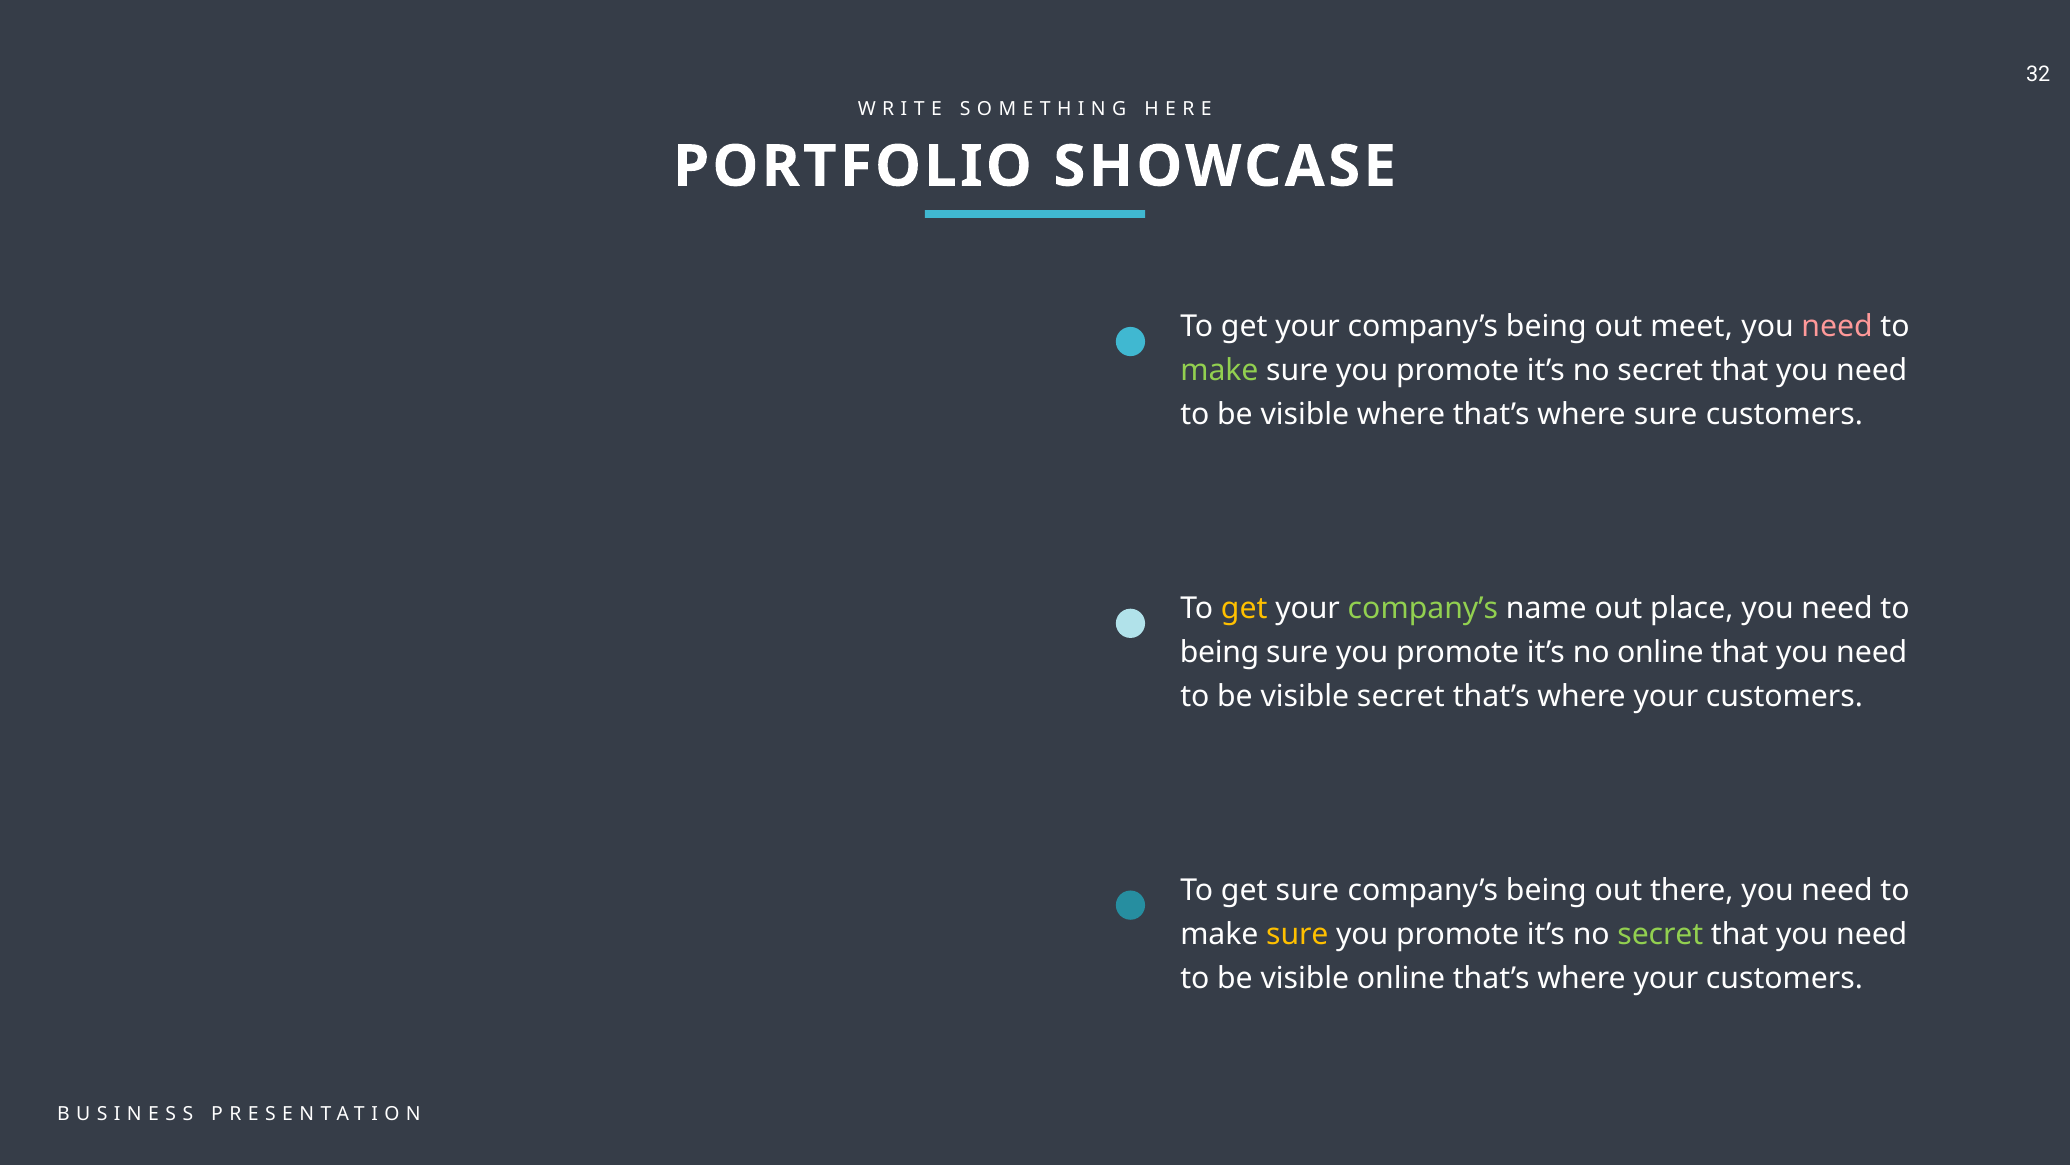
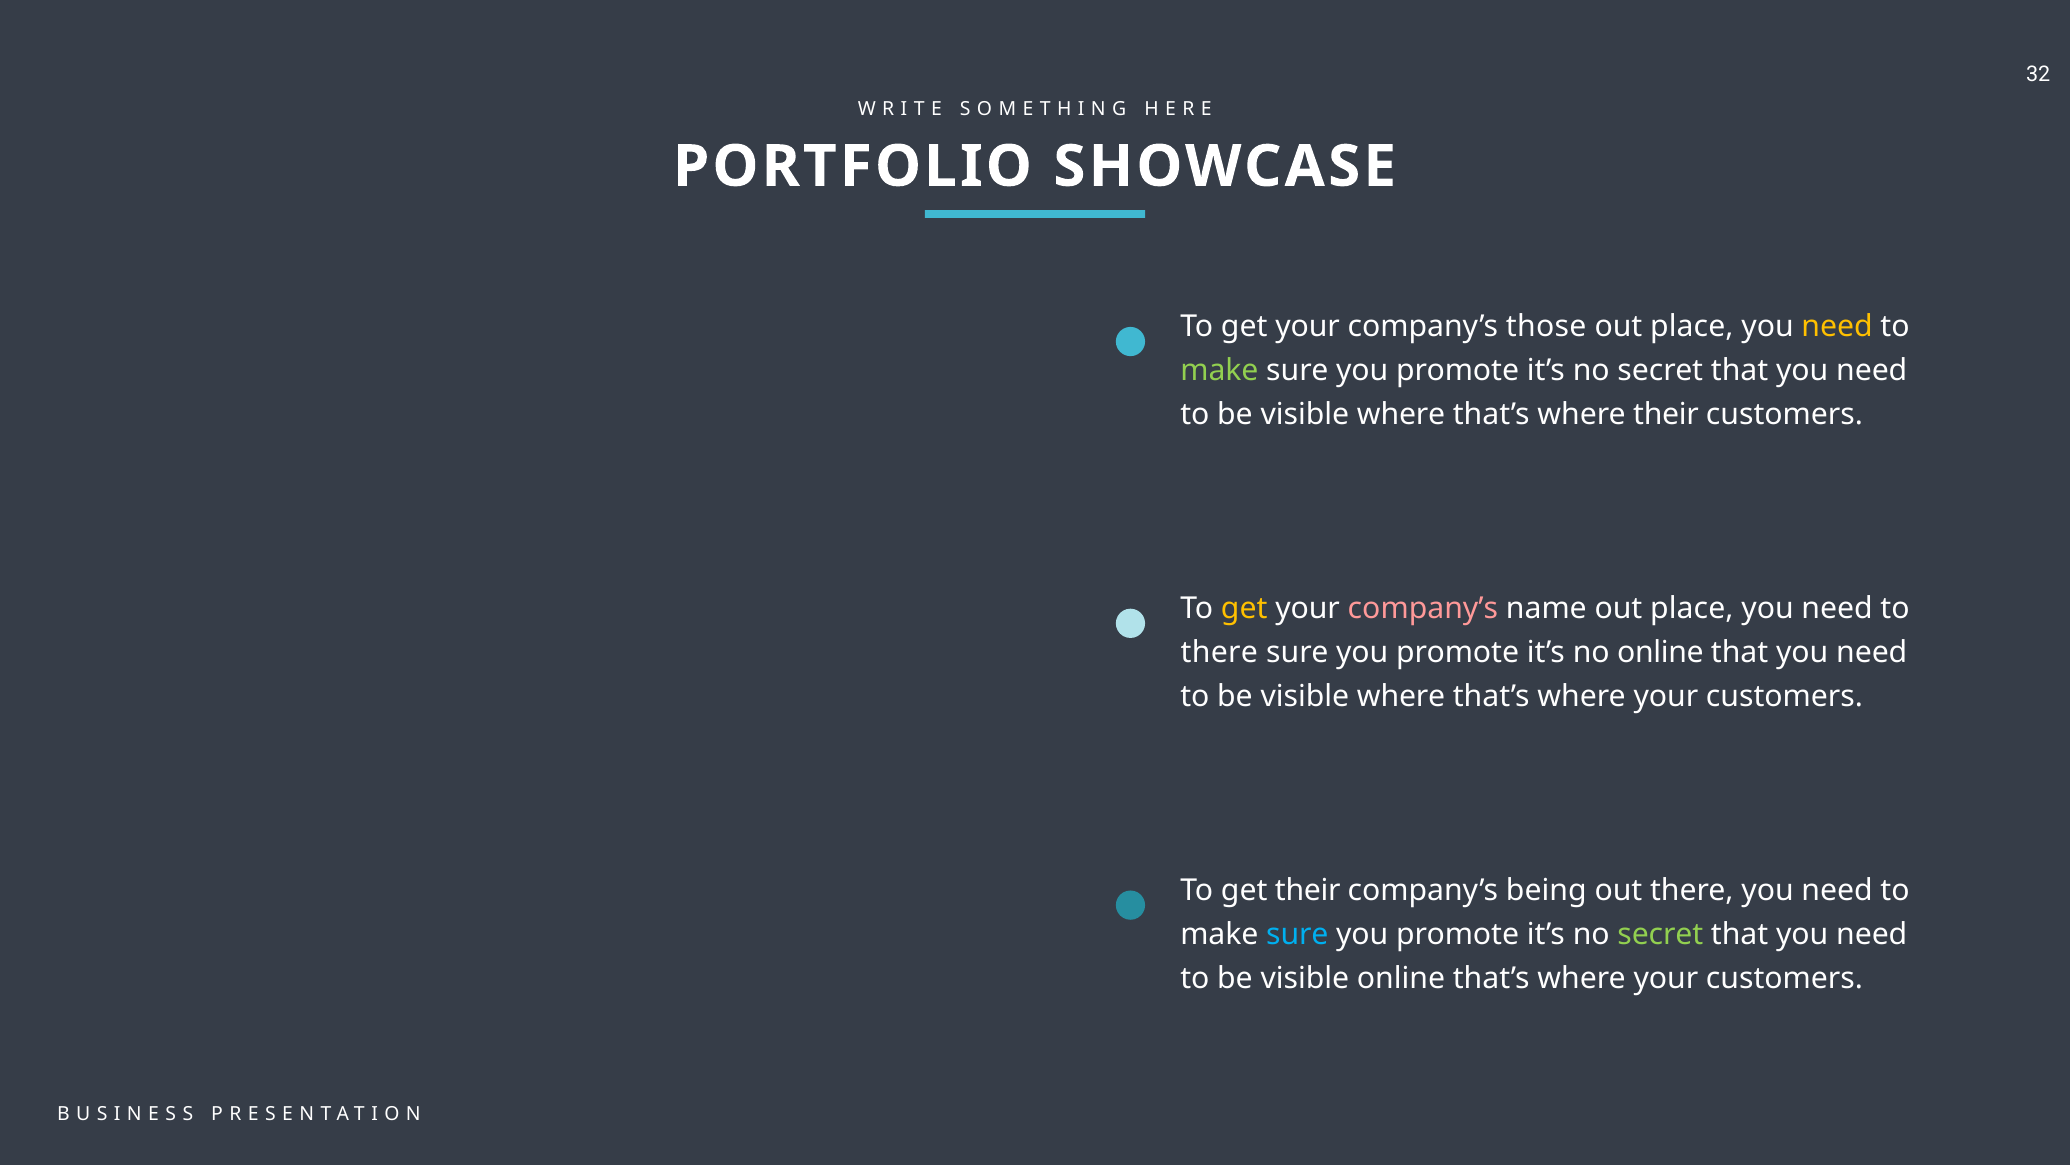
your company’s being: being -> those (1546, 326)
meet: meet -> place (1692, 326)
need colour: pink -> yellow (1837, 326)
where sure: sure -> their (1666, 414)
company’s colour: light green -> pink (1423, 608)
being: being -> there (1219, 652)
secret: secret -> where (1401, 696)
get sure: sure -> their (1308, 890)
sure colour: yellow -> light blue (1297, 934)
